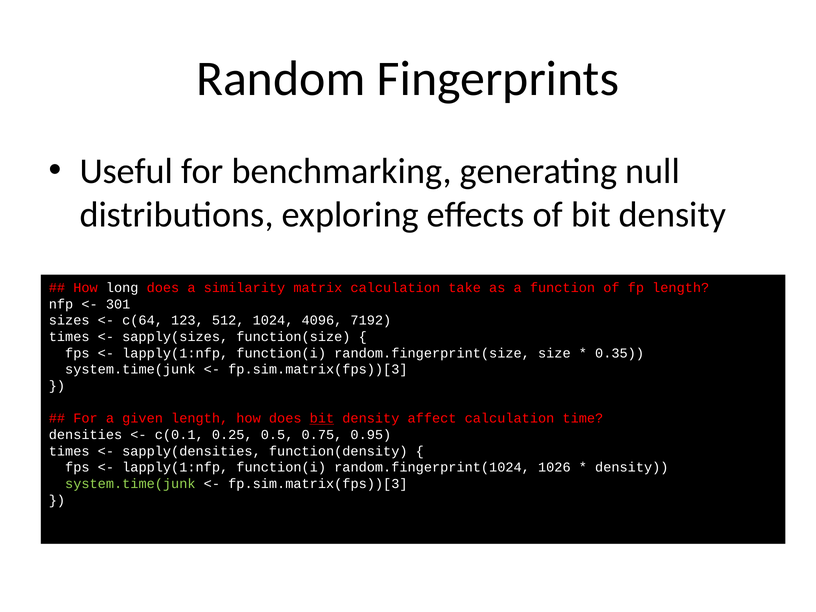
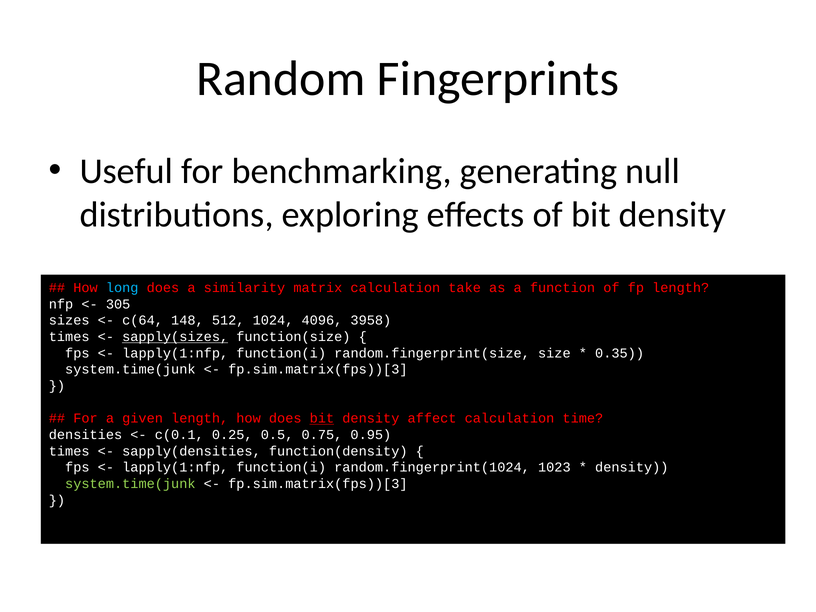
long colour: white -> light blue (122, 288)
301: 301 -> 305 (118, 304)
123: 123 -> 148 (187, 321)
7192: 7192 -> 3958 (371, 321)
sapply(sizes underline: none -> present (175, 337)
1026: 1026 -> 1023 (554, 467)
